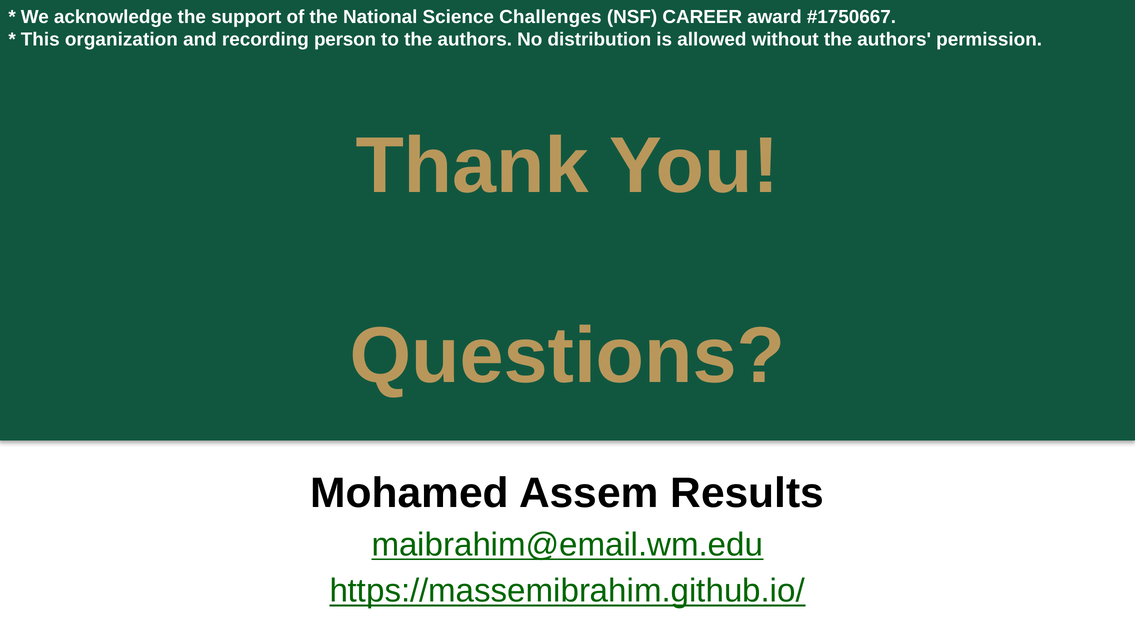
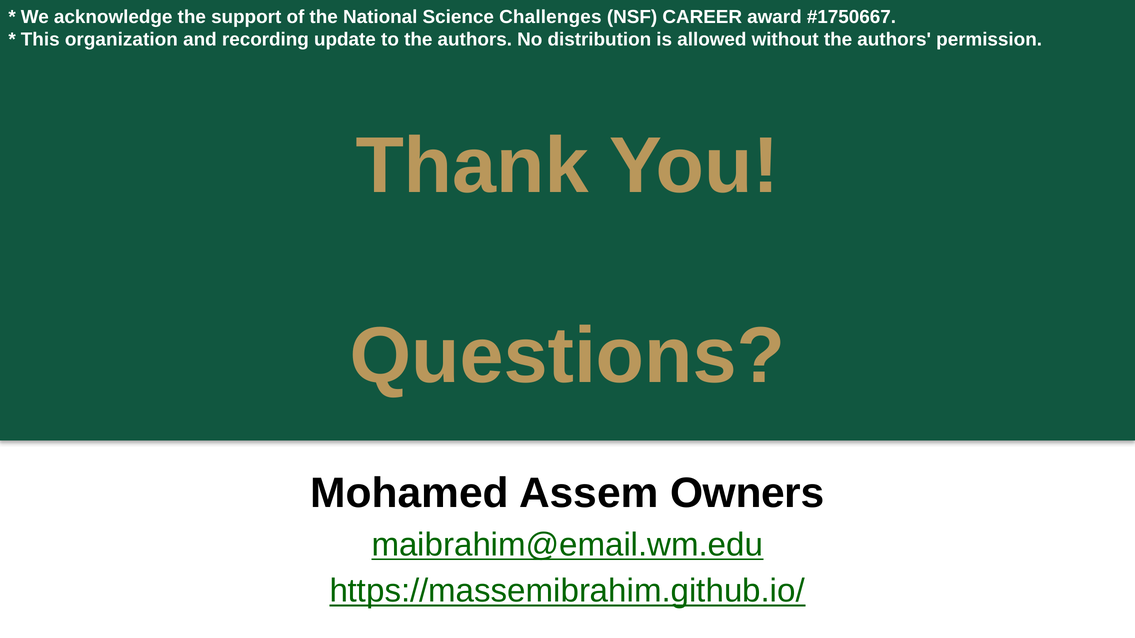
person: person -> update (345, 40)
Results: Results -> Owners (747, 494)
